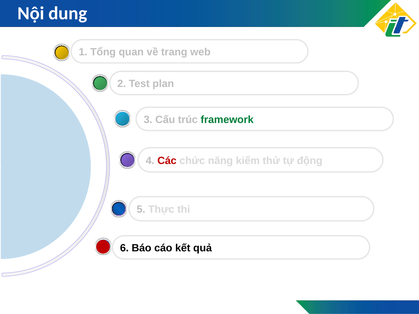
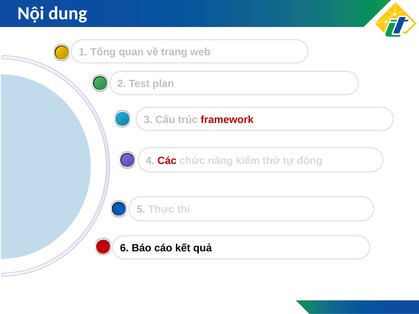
framework colour: green -> red (227, 120)
